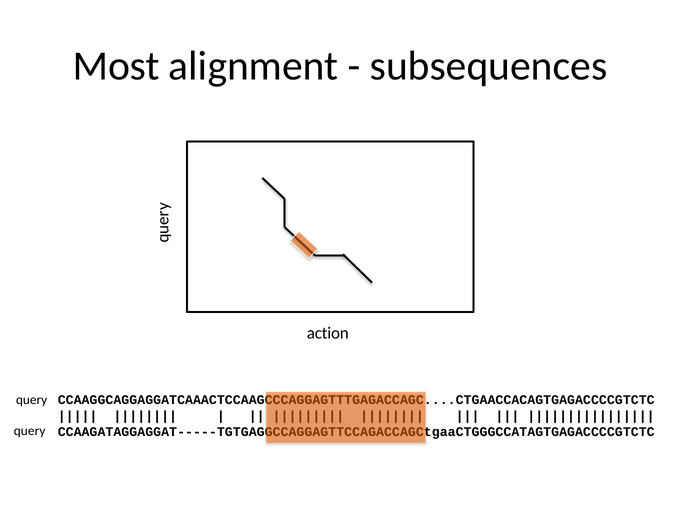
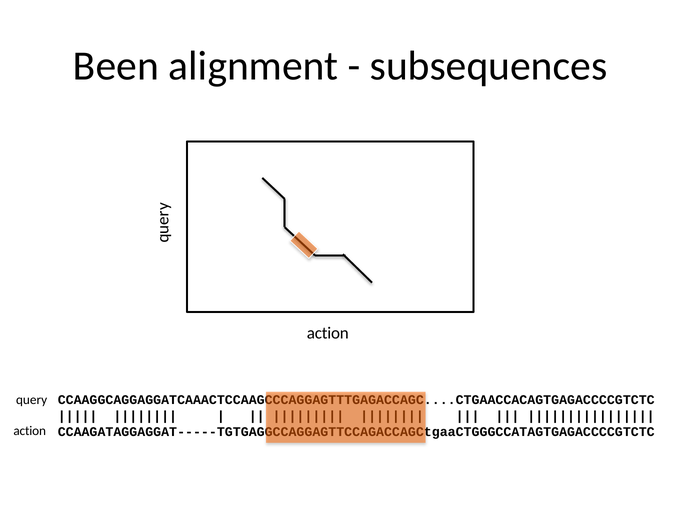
Most: Most -> Been (116, 66)
query: query -> action (30, 431)
